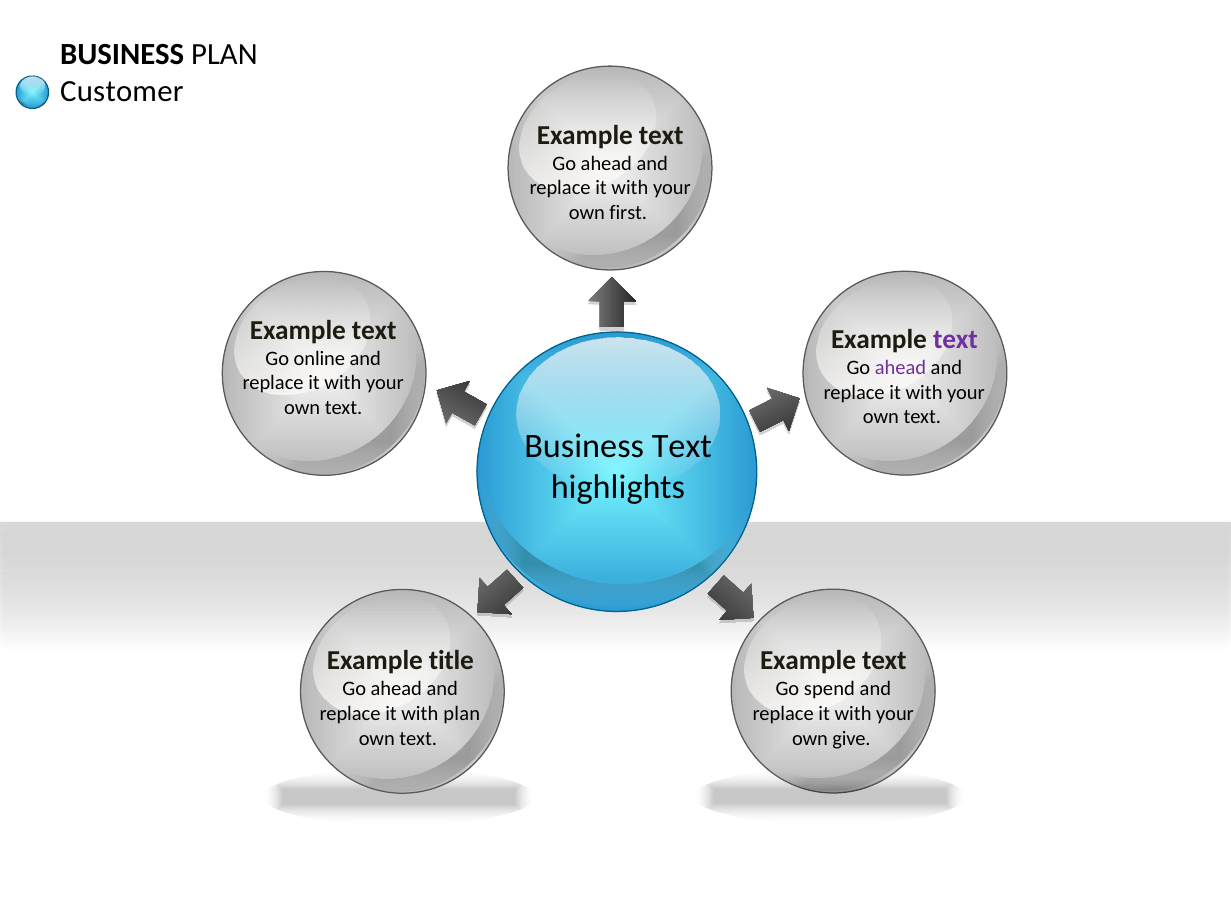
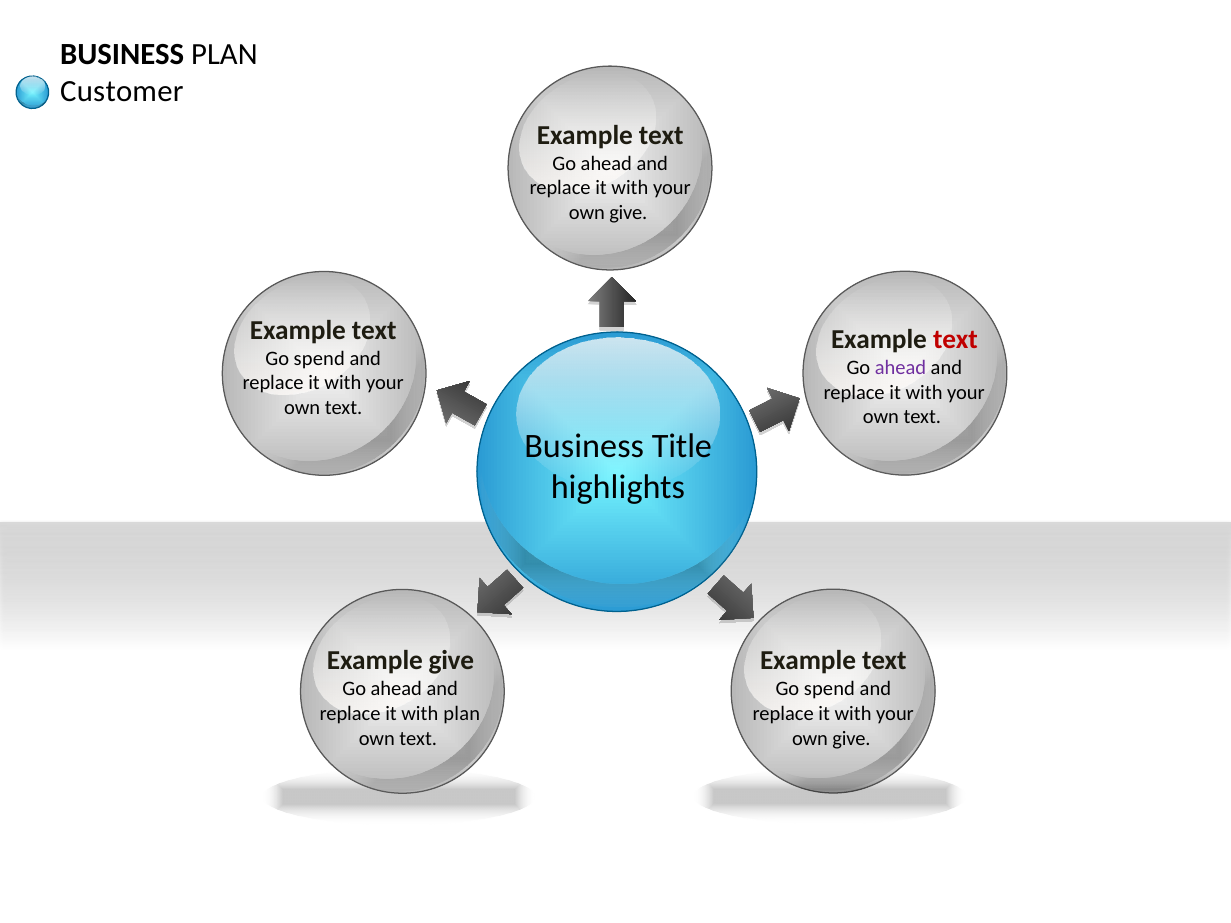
first: first -> give (628, 213)
text colour: purple -> red (955, 340)
online: online -> spend (319, 359)
Business Text: Text -> Title (682, 446)
Example title: title -> give (451, 661)
